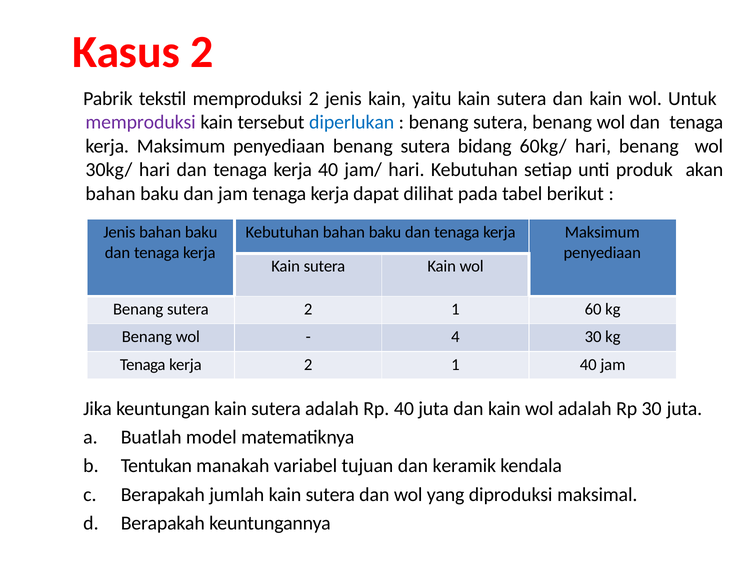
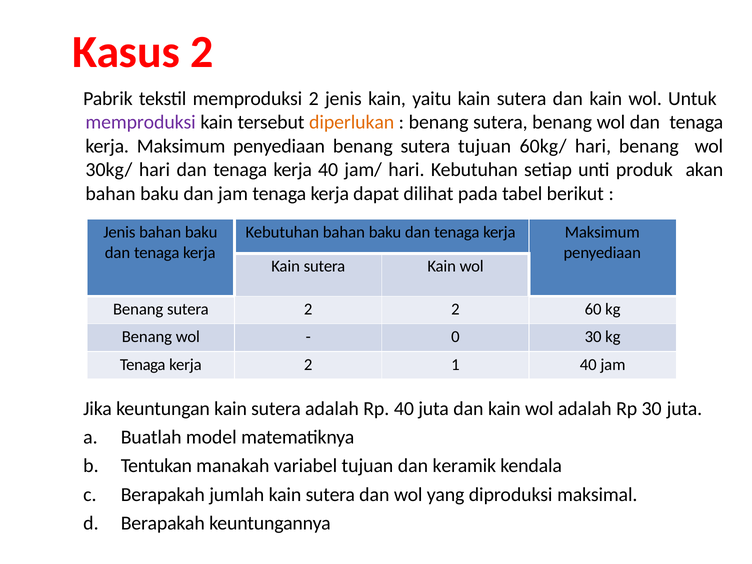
diperlukan colour: blue -> orange (352, 122)
sutera bidang: bidang -> tujuan (485, 146)
sutera 2 1: 1 -> 2 (455, 309)
4: 4 -> 0 (455, 337)
